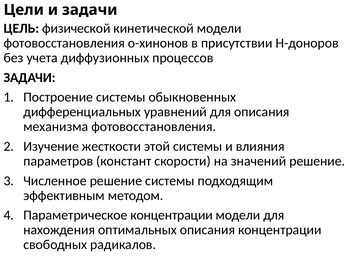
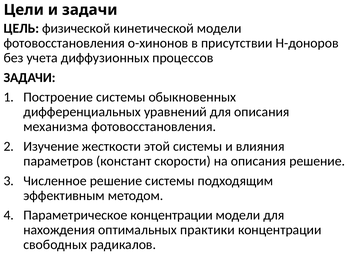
на значений: значений -> описания (259, 162)
оптимальных описания: описания -> практики (207, 231)
